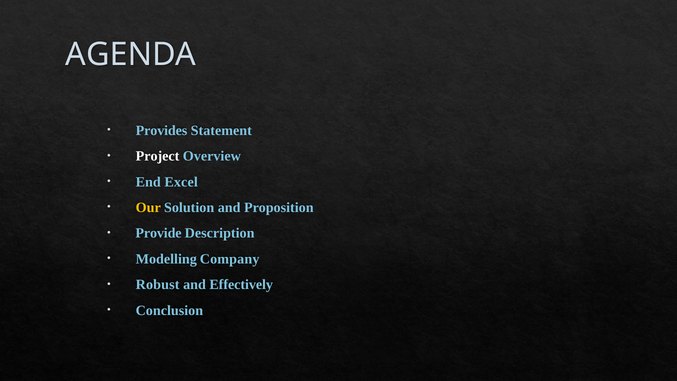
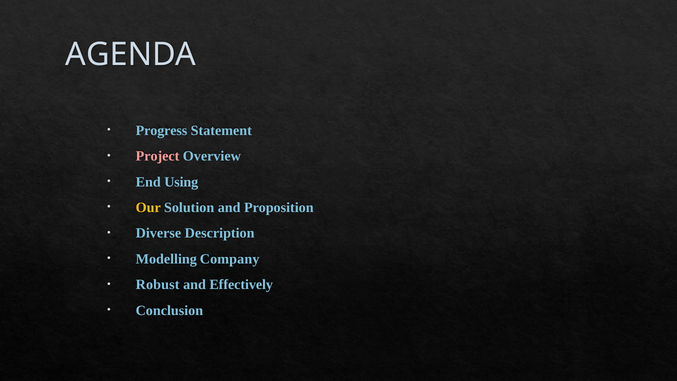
Provides: Provides -> Progress (162, 130)
Project colour: white -> pink (158, 156)
Excel: Excel -> Using (181, 182)
Provide: Provide -> Diverse (158, 233)
